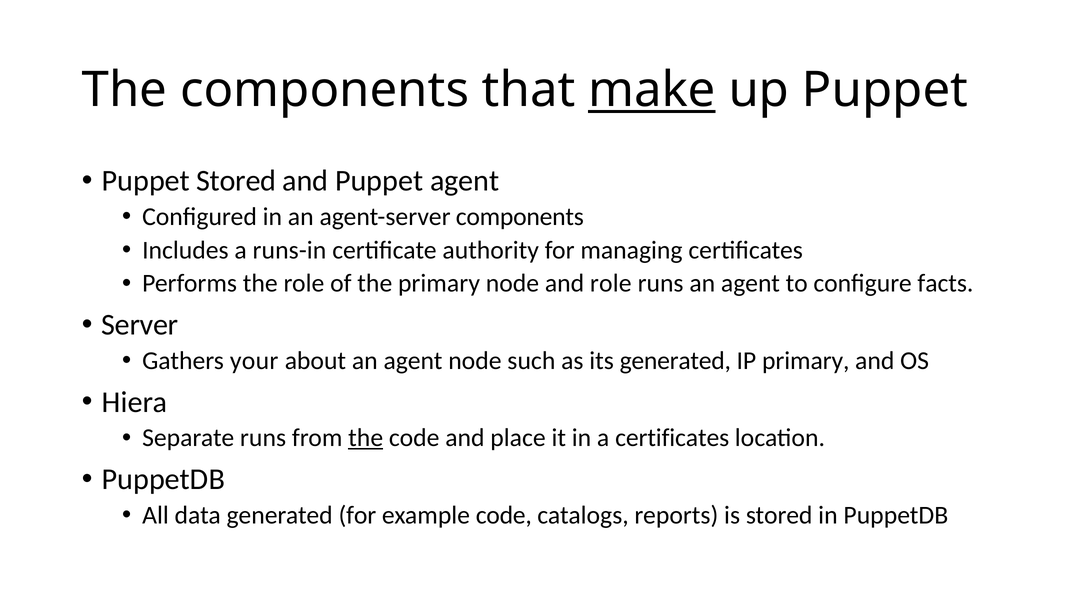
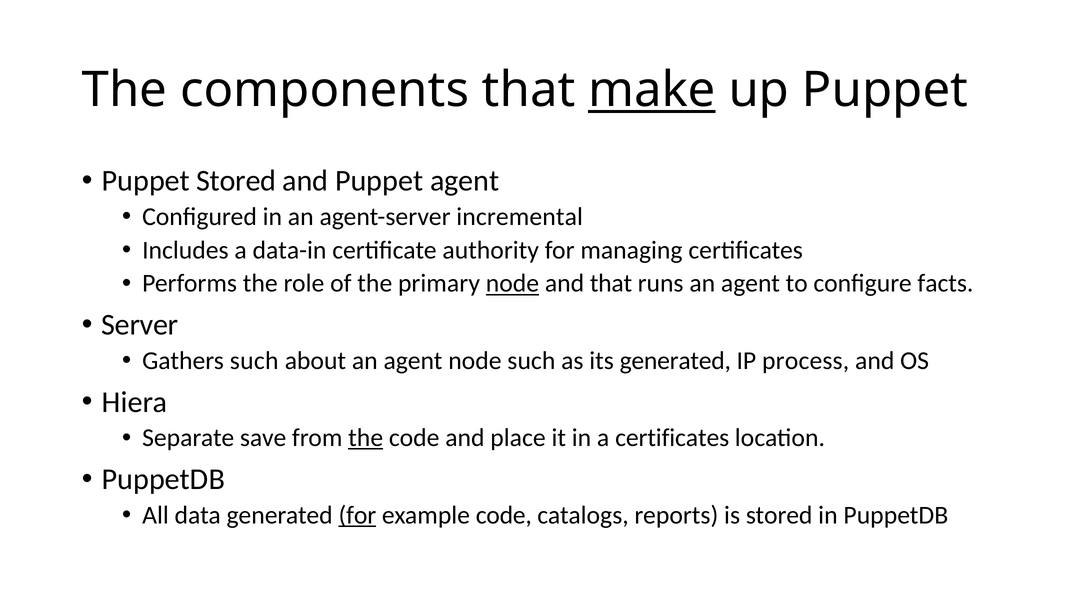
agent-server components: components -> incremental (520, 217)
runs-in: runs-in -> data-in (289, 250)
node underline: none -> present (512, 283)
and role: role -> that (611, 283)
Gathers your: your -> such (254, 360)
IP primary: primary -> process (806, 360)
Separate runs: runs -> save (263, 438)
for underline: none -> present (357, 515)
